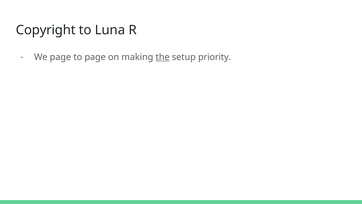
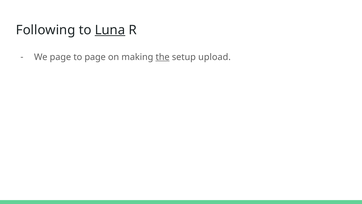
Copyright: Copyright -> Following (46, 30)
Luna underline: none -> present (110, 30)
priority: priority -> upload (214, 57)
